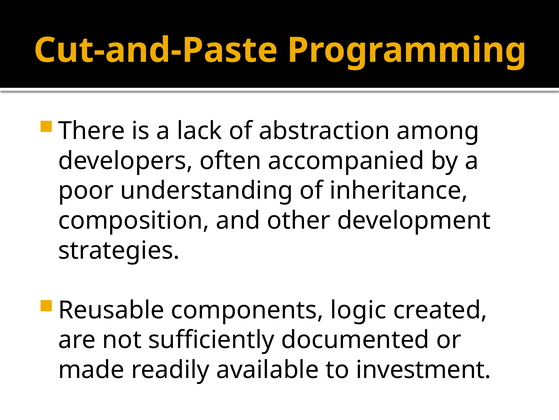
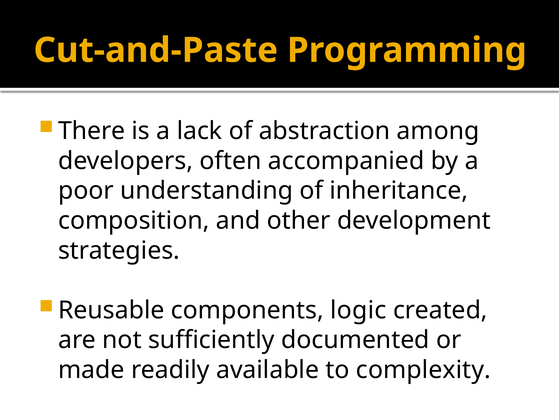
investment: investment -> complexity (423, 369)
